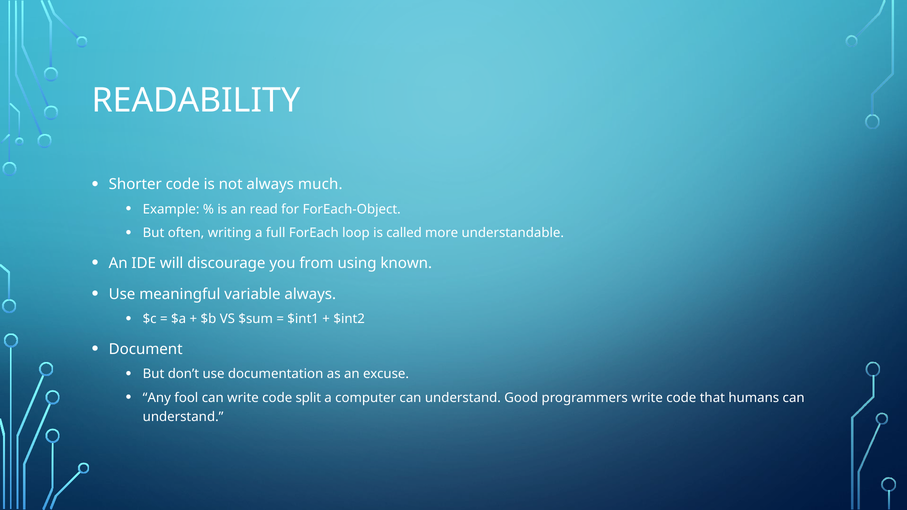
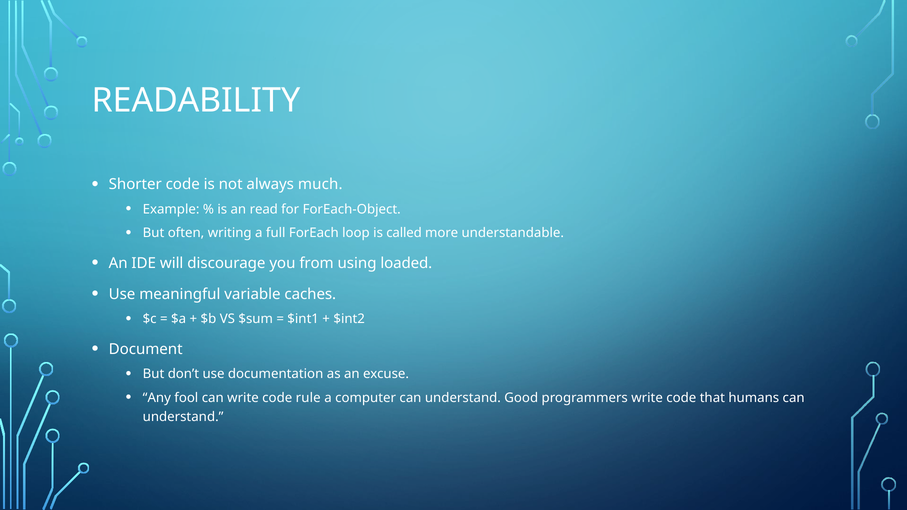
known: known -> loaded (406, 263)
variable always: always -> caches (310, 294)
split: split -> rule (308, 398)
